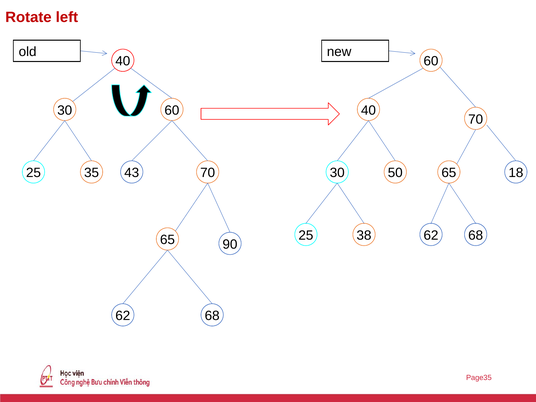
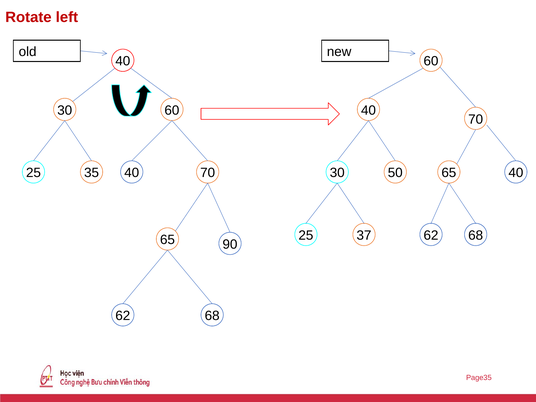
35 43: 43 -> 40 (132, 173)
65 18: 18 -> 40 (516, 173)
38: 38 -> 37 (364, 235)
